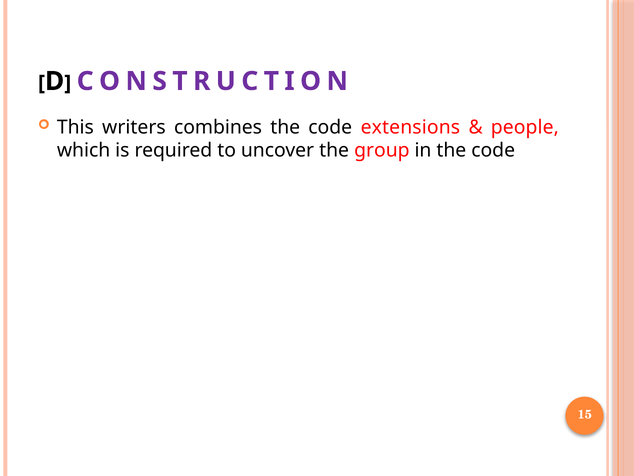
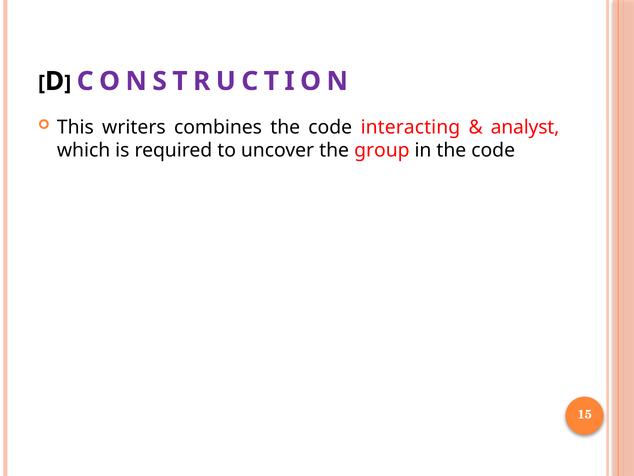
extensions: extensions -> interacting (410, 127)
people: people -> analyst (525, 127)
